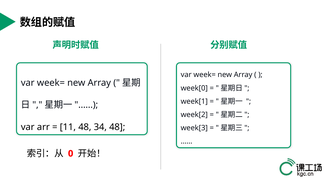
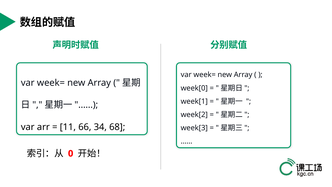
11 48: 48 -> 66 (85, 127)
34 48: 48 -> 68 (117, 127)
